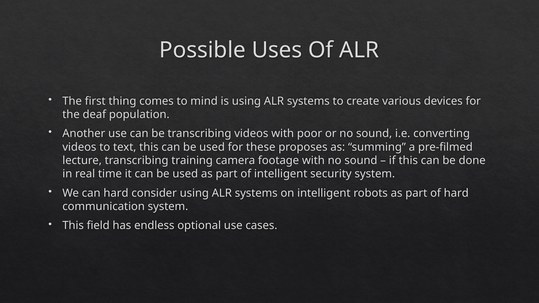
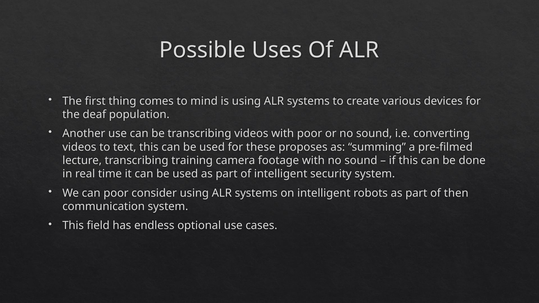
can hard: hard -> poor (116, 193)
of hard: hard -> then (456, 193)
